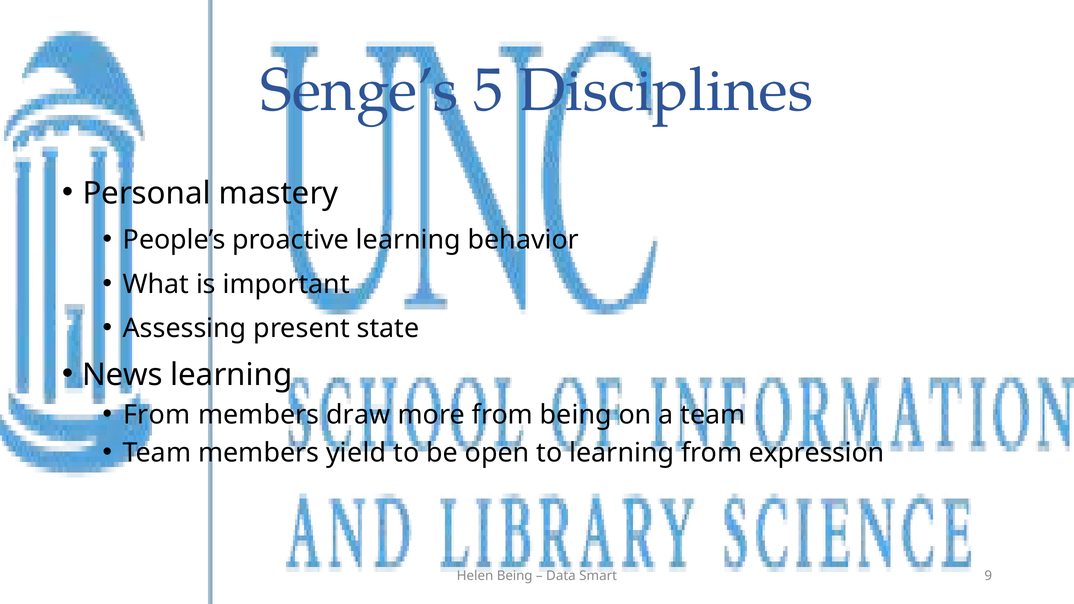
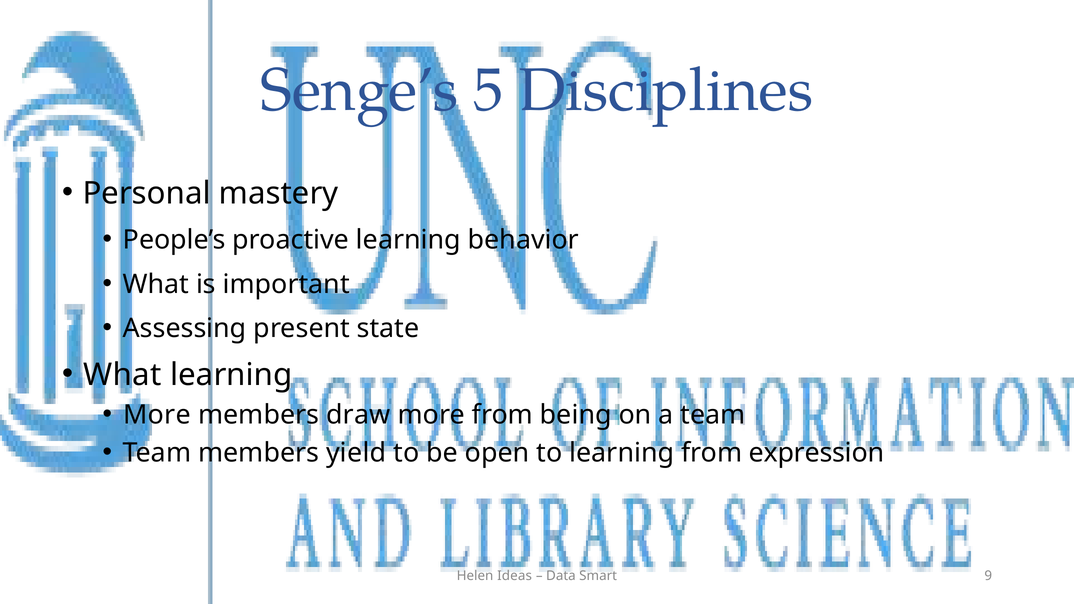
News: News -> What (122, 375)
From: From -> More (157, 415)
Helen Being: Being -> Ideas (515, 576)
